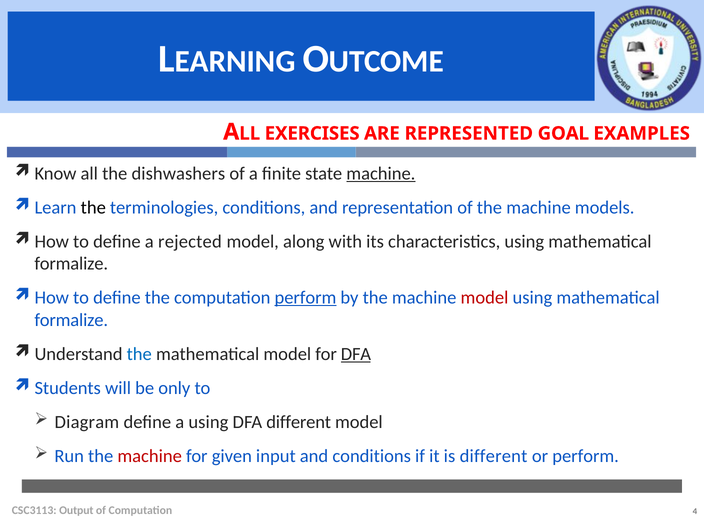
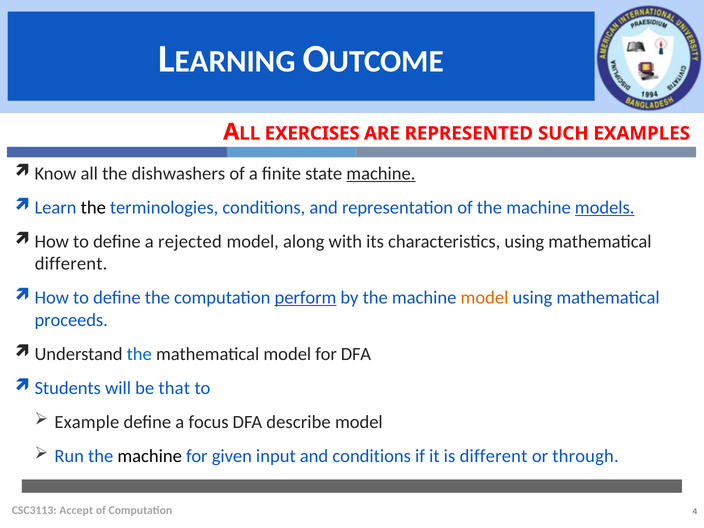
GOAL: GOAL -> SUCH (563, 133)
models underline: none -> present (605, 207)
formalize: formalize -> different (71, 264)
model colour: red -> orange (485, 298)
formalize: formalize -> proceeds (71, 320)
DFA underline: present -> none (356, 354)
only: only -> that (174, 388)
Diagram: Diagram -> Example (87, 422)
a using: using -> focus (208, 422)
DFA different: different -> describe (299, 422)
machine colour: red -> black (150, 456)
or perform: perform -> through (586, 456)
Output: Output -> Accept (76, 510)
